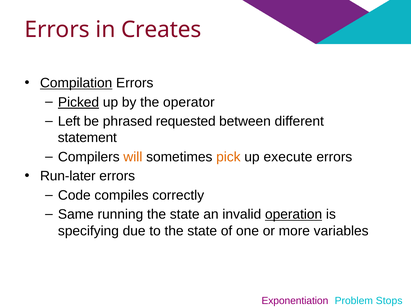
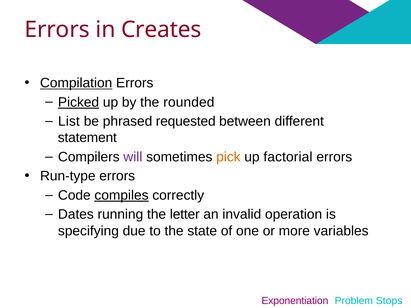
operator: operator -> rounded (189, 102)
Left: Left -> List (69, 121)
will colour: orange -> purple (133, 157)
execute: execute -> factorial (288, 157)
Run-later: Run-later -> Run-type (68, 176)
compiles underline: none -> present (122, 195)
Same: Same -> Dates (76, 215)
running the state: state -> letter (185, 215)
operation underline: present -> none (294, 215)
